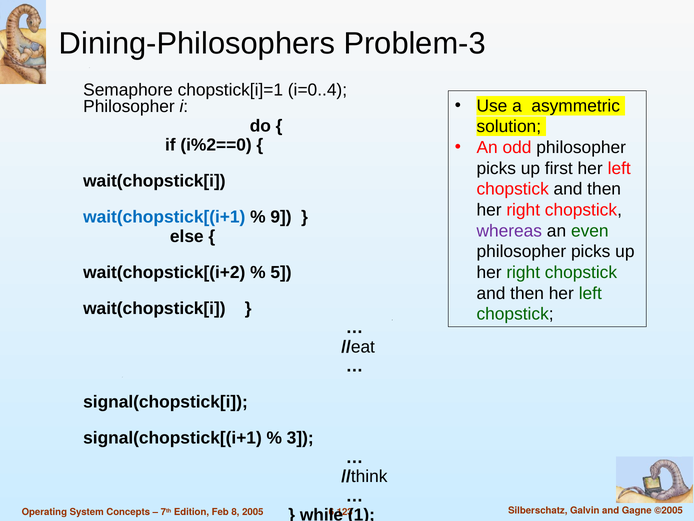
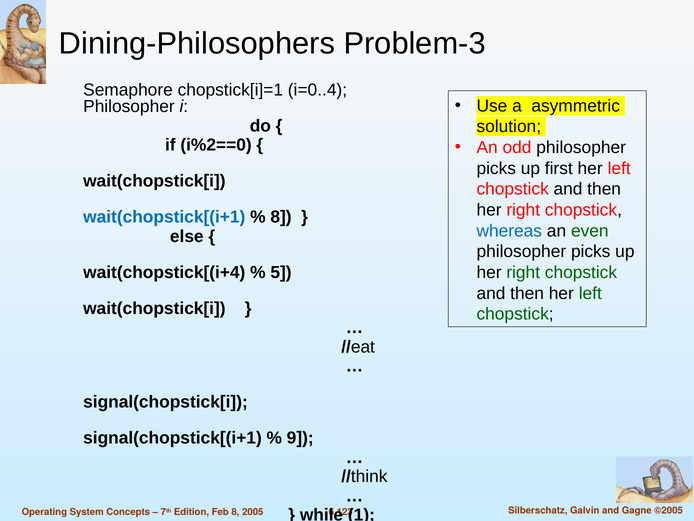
9: 9 -> 8 (281, 217)
whereas colour: purple -> blue (509, 231)
wait(chopstick[(i+2: wait(chopstick[(i+2 -> wait(chopstick[(i+4 (164, 272)
3: 3 -> 9 (300, 438)
